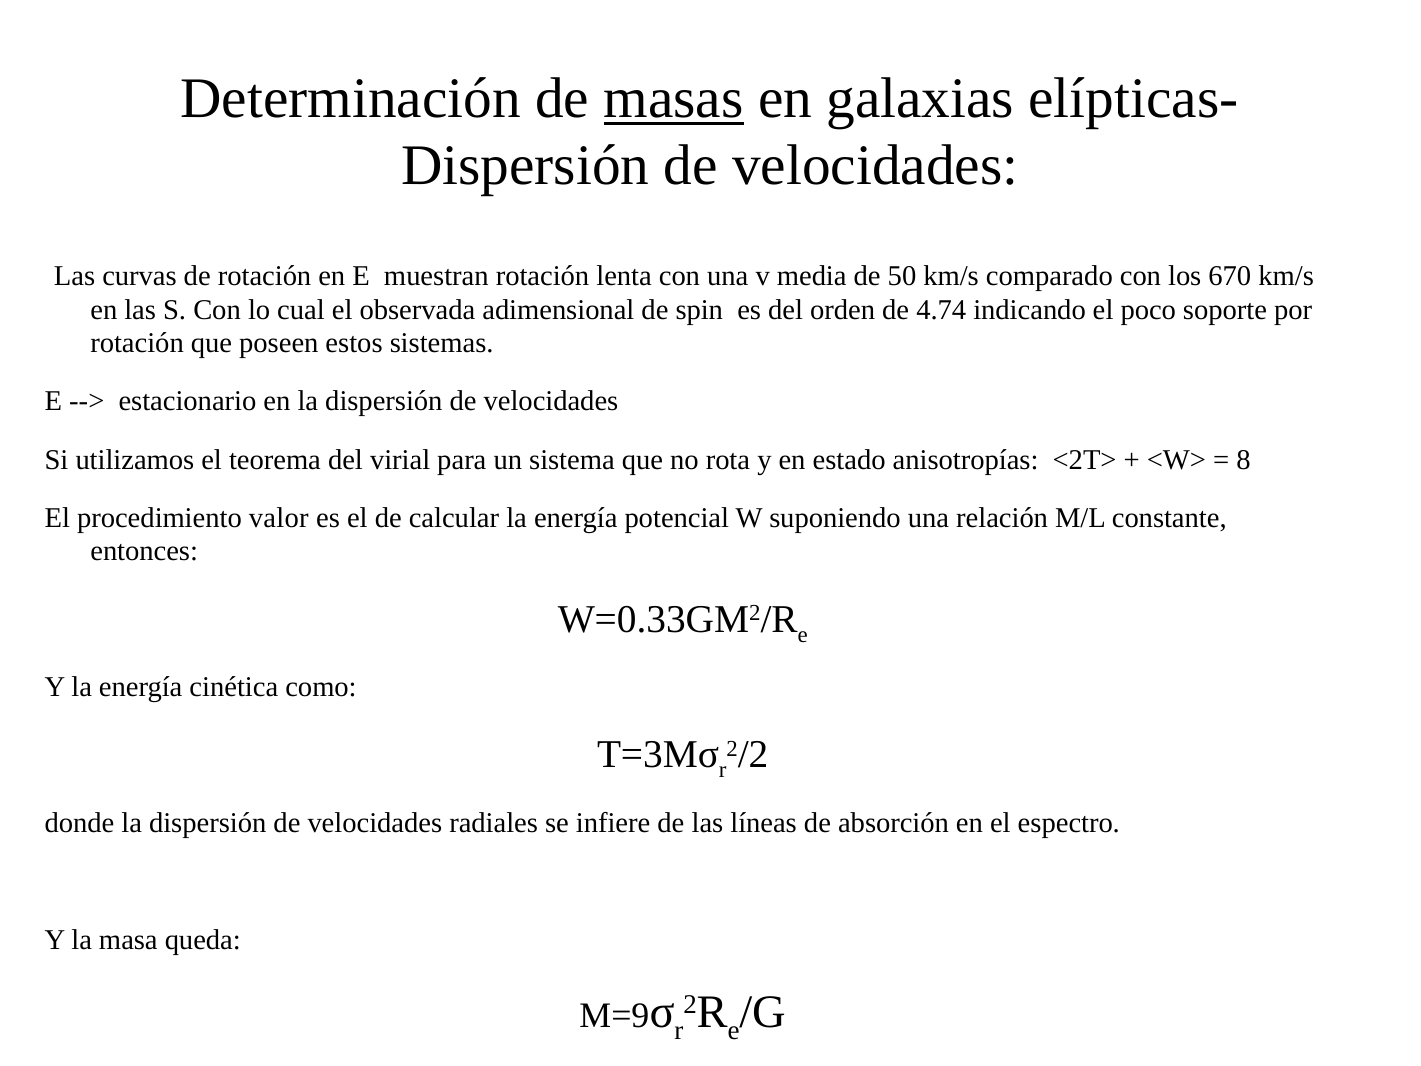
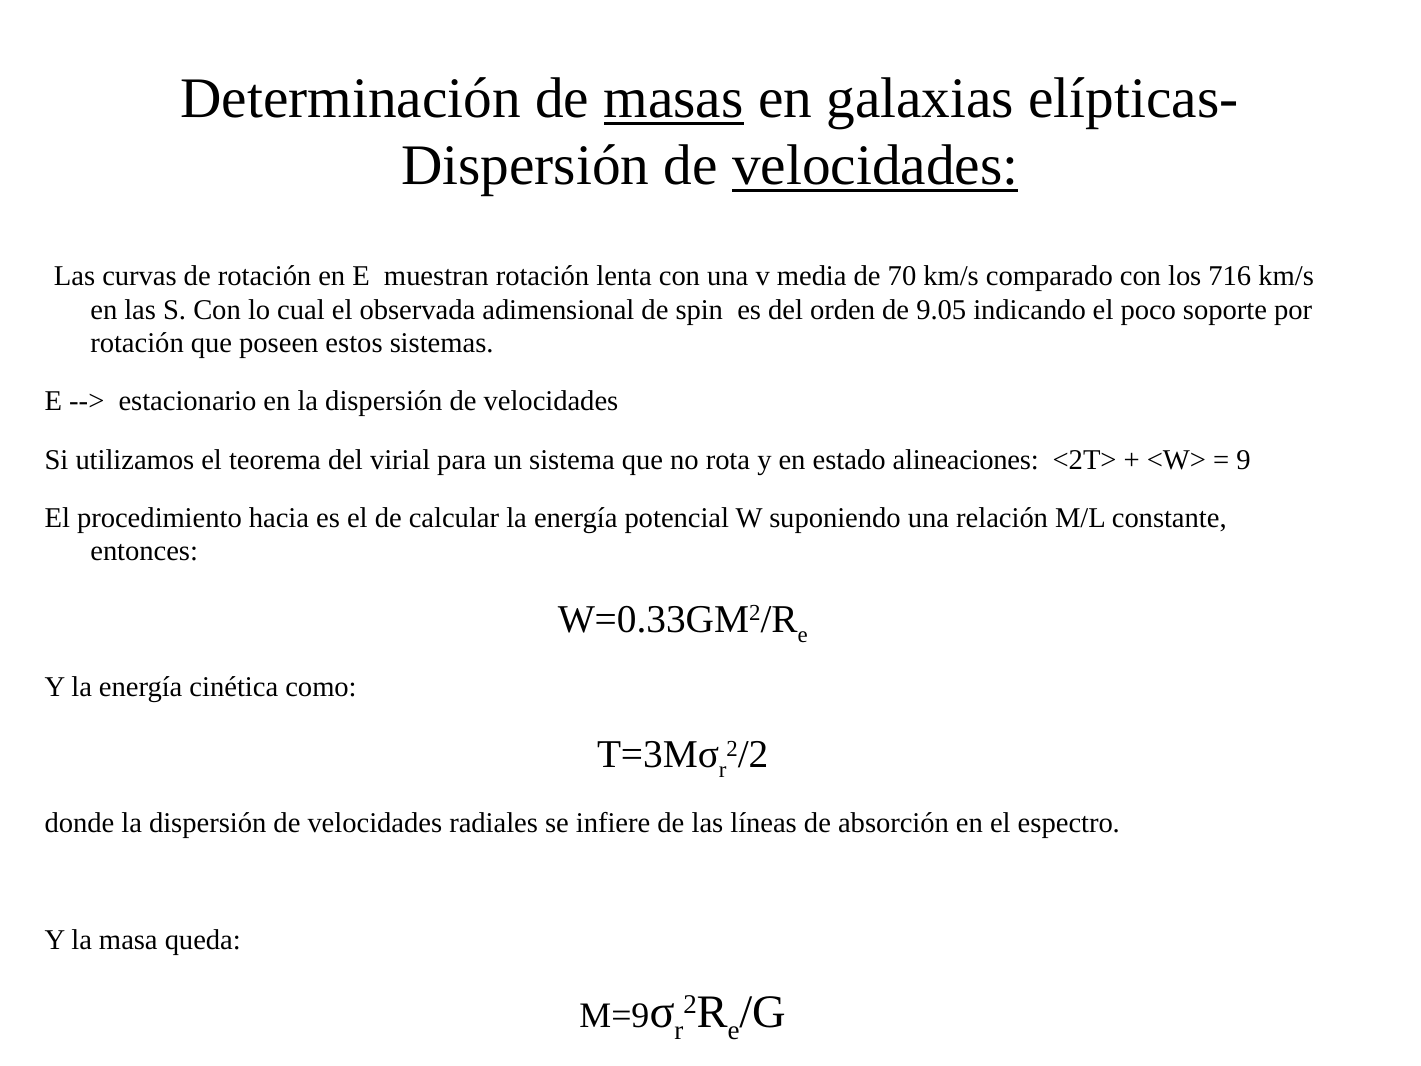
velocidades underline: none -> present (875, 166)
50: 50 -> 70 (902, 276)
670: 670 -> 716 (1230, 276)
4.74: 4.74 -> 9.05 (941, 309)
anisotropías: anisotropías -> alineaciones (966, 460)
8: 8 -> 9 (1243, 460)
valor: valor -> hacia (279, 518)
